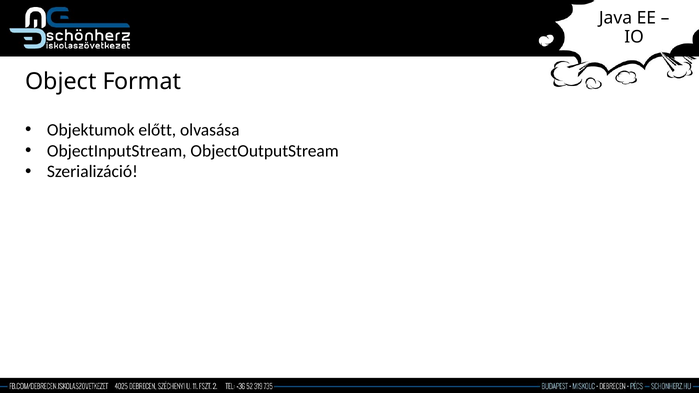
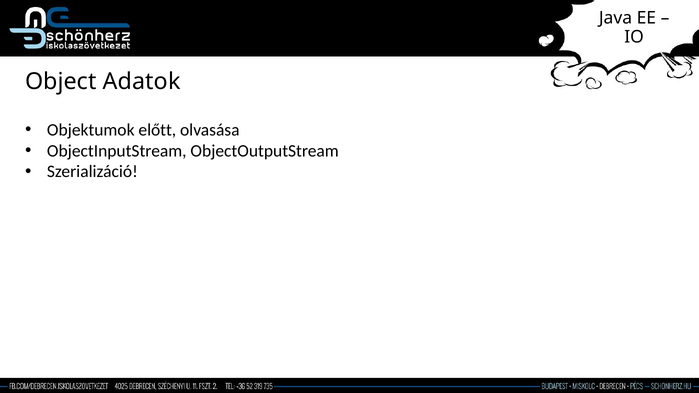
Format: Format -> Adatok (142, 82)
